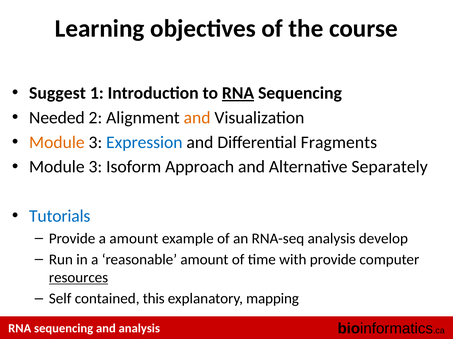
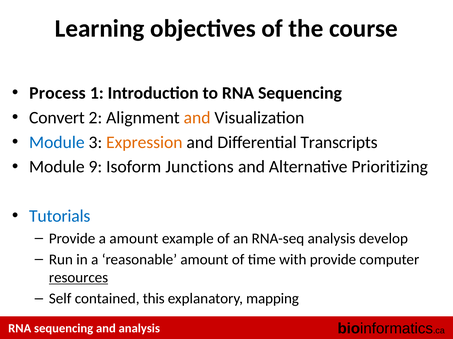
Suggest: Suggest -> Process (57, 93)
RNA underline: present -> none (238, 93)
Needed: Needed -> Convert (57, 118)
Module colour: orange -> blue (57, 143)
Expression colour: blue -> orange (144, 143)
Fragments: Fragments -> Transcripts (339, 143)
3: 3 -> 9 (95, 167)
Approach: Approach -> Junctions (200, 167)
Separately: Separately -> Prioritizing (390, 167)
